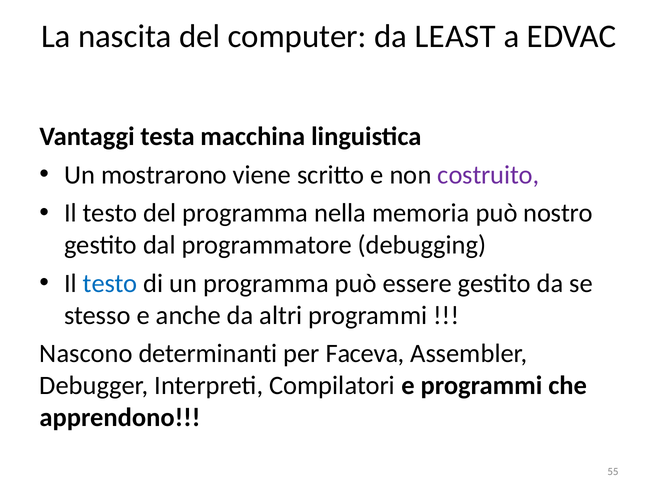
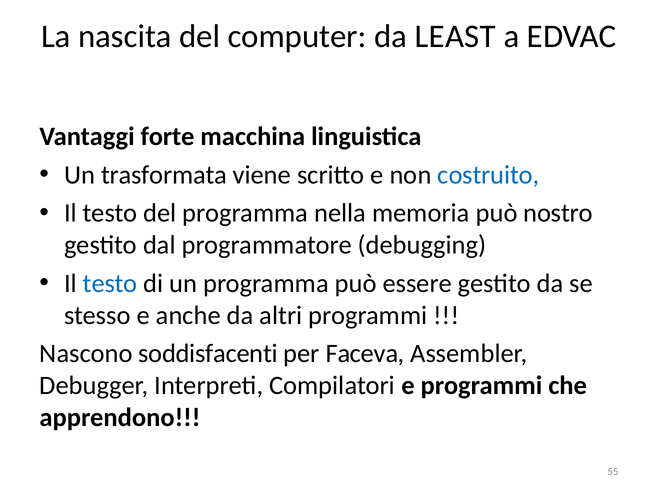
testa: testa -> forte (168, 136)
mostrarono: mostrarono -> trasformata (164, 175)
costruito colour: purple -> blue (488, 175)
determinanti: determinanti -> soddisfacenti (208, 353)
